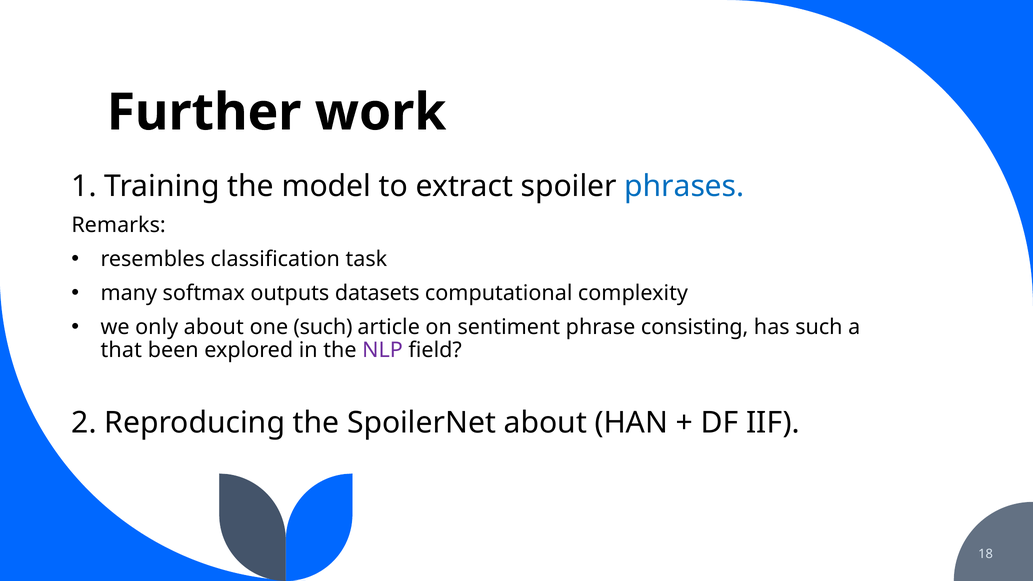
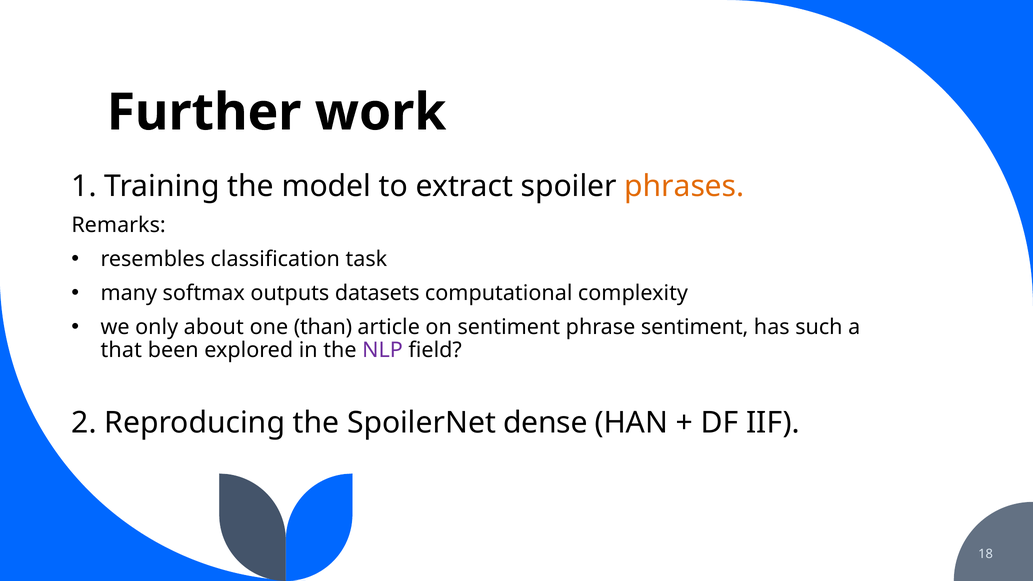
phrases colour: blue -> orange (684, 186)
one such: such -> than (323, 327)
phrase consisting: consisting -> sentiment (695, 327)
SpoilerNet about: about -> dense (545, 423)
